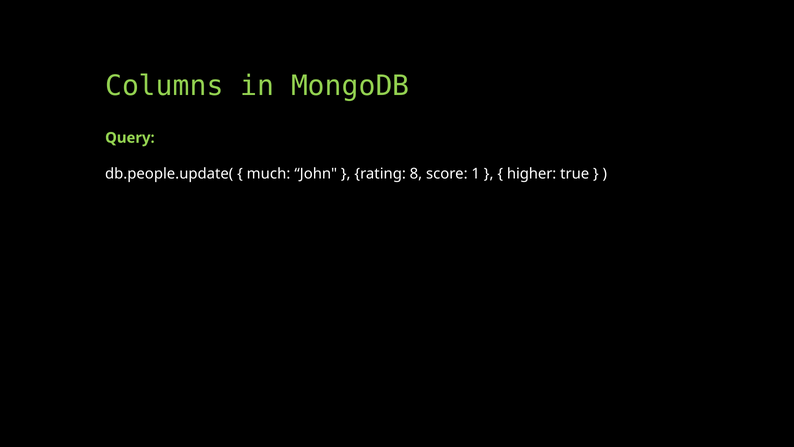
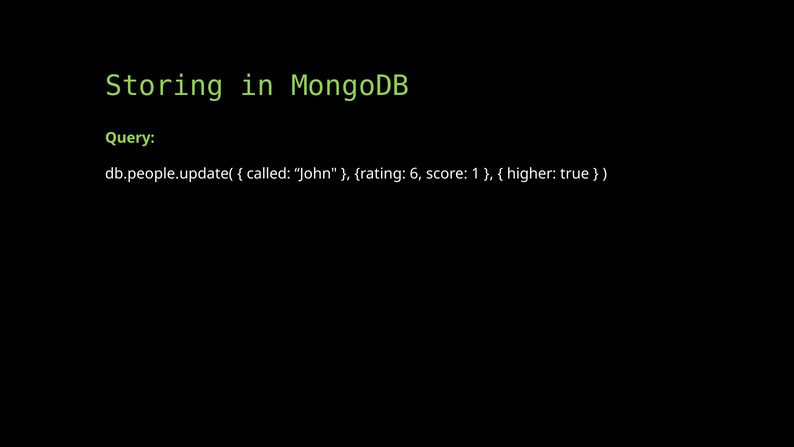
Columns: Columns -> Storing (164, 86)
much: much -> called (269, 173)
8: 8 -> 6 (416, 173)
